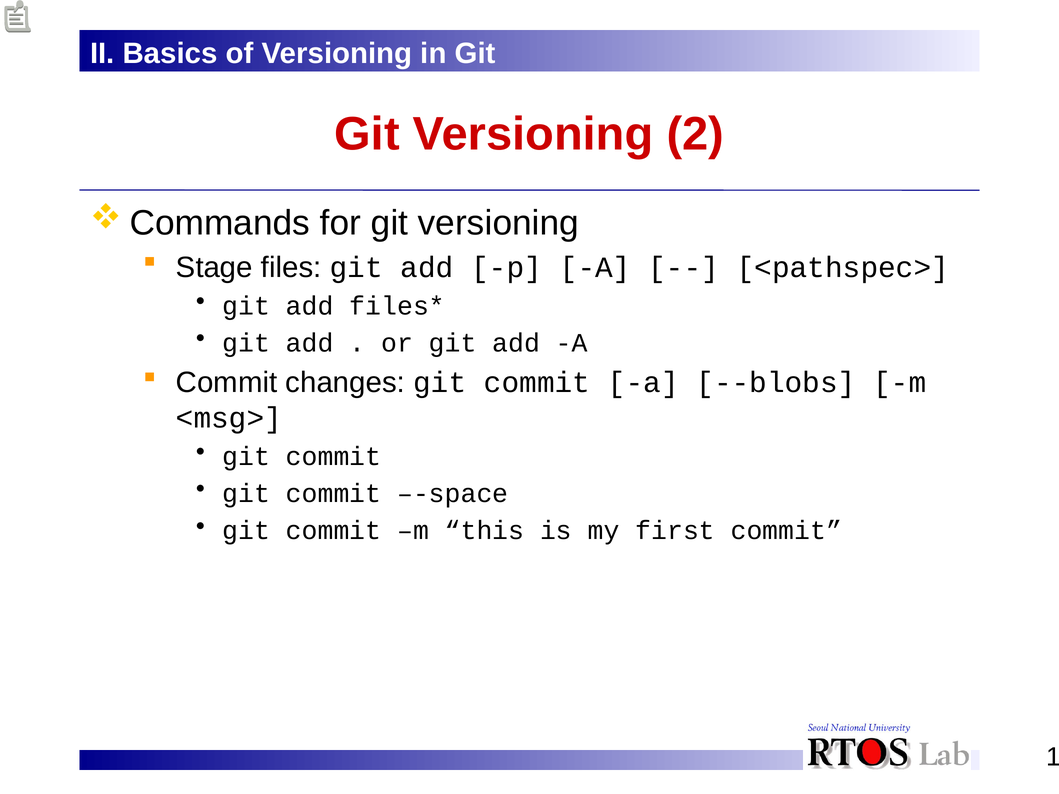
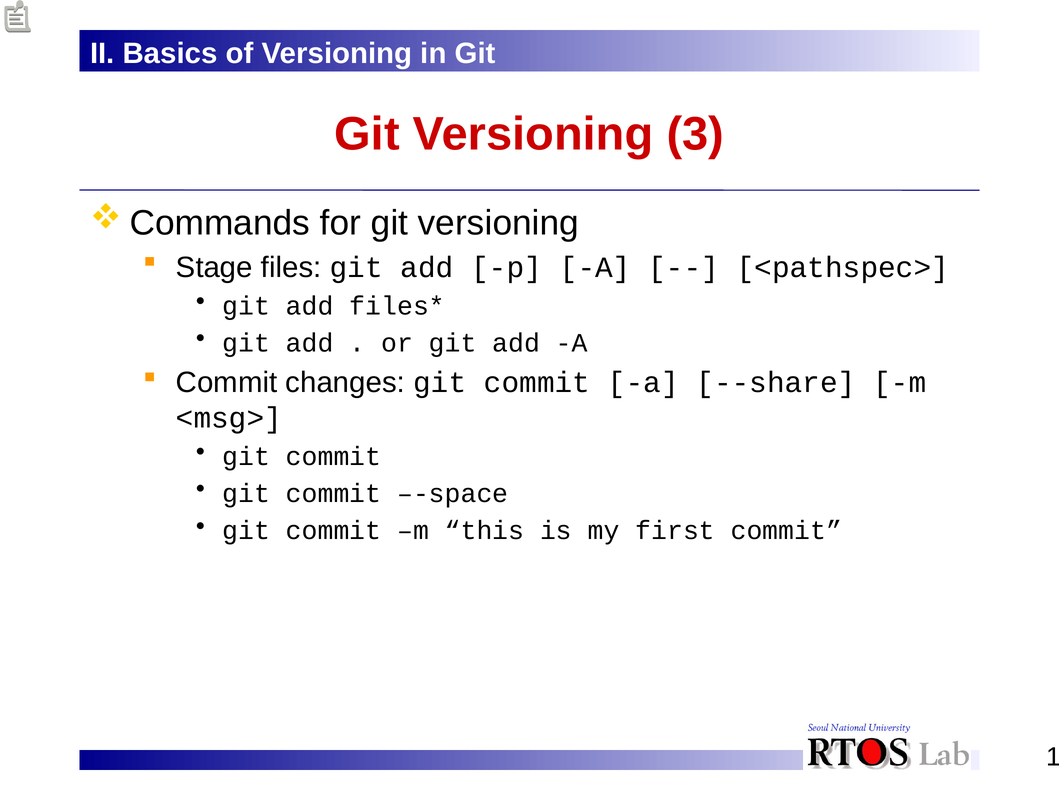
2: 2 -> 3 (695, 134)
--blobs: --blobs -> --share (776, 383)
